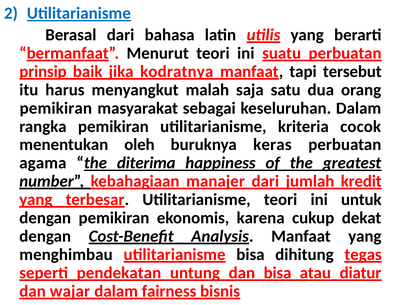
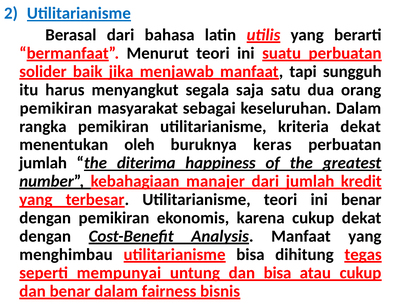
prinsip: prinsip -> solider (43, 71)
kodratnya: kodratnya -> menjawab (177, 71)
tersebut: tersebut -> sungguh (352, 71)
malah: malah -> segala (207, 90)
kriteria cocok: cocok -> dekat (361, 126)
agama: agama -> jumlah (43, 163)
ini untuk: untuk -> benar (361, 199)
pendekatan: pendekatan -> mempunyai (119, 272)
atau diatur: diatur -> cukup (360, 272)
dan wajar: wajar -> benar (70, 291)
